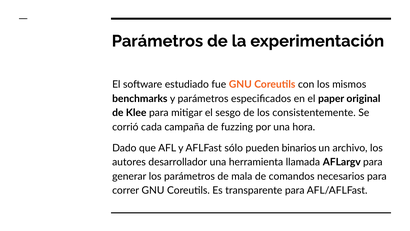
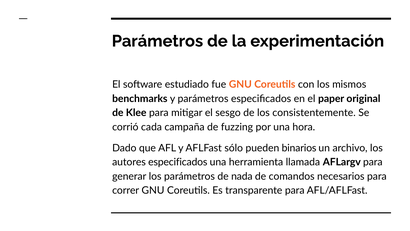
autores desarrollador: desarrollador -> especificados (178, 162)
mala: mala -> nada (242, 176)
